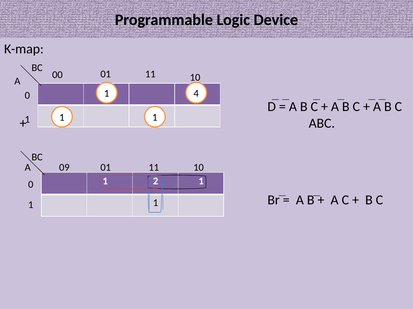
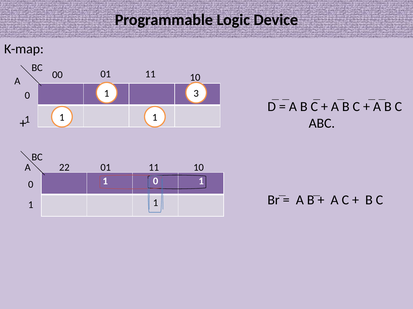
4: 4 -> 3 (196, 94)
09: 09 -> 22 (64, 168)
1 2: 2 -> 0 (156, 181)
